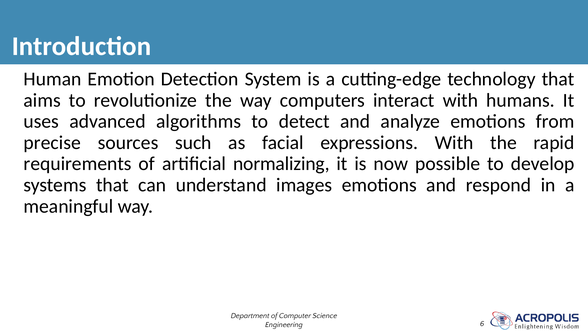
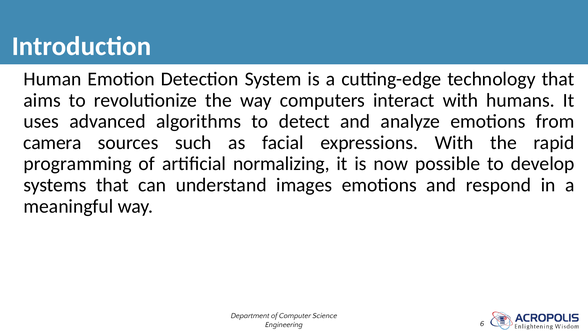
precise: precise -> camera (52, 143)
requirements: requirements -> programming (78, 164)
